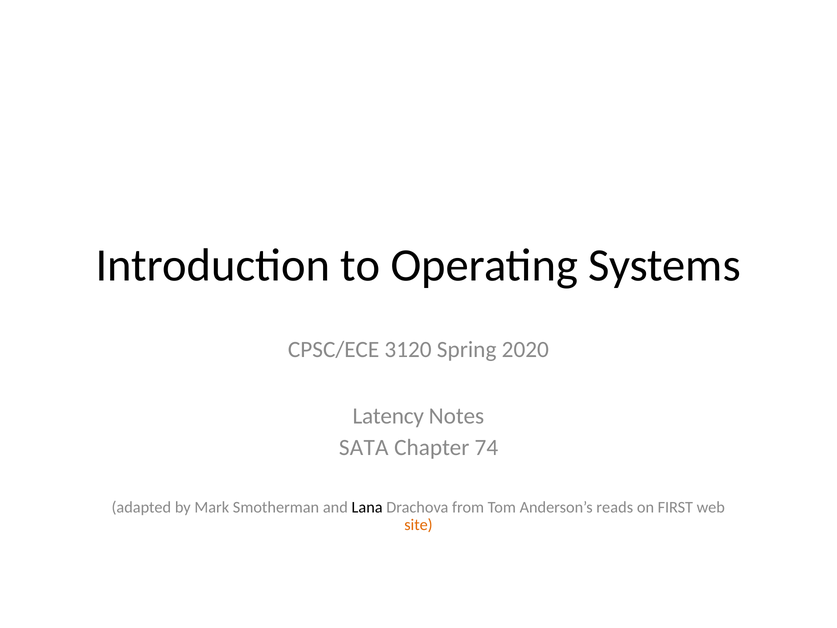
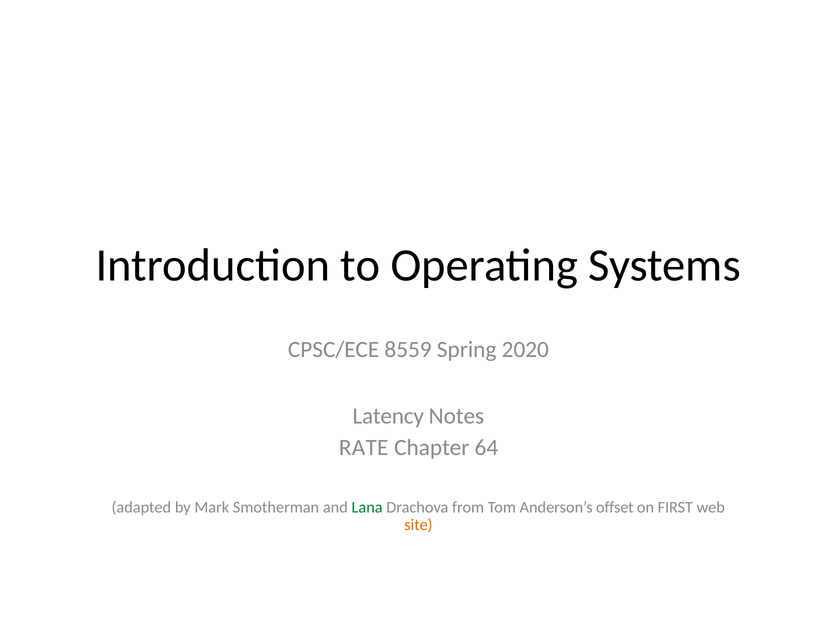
3120: 3120 -> 8559 (408, 349)
SATA: SATA -> RATE (364, 448)
74: 74 -> 64 (486, 448)
Lana colour: black -> green (367, 507)
reads: reads -> offset (615, 507)
